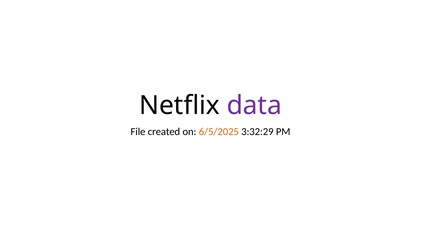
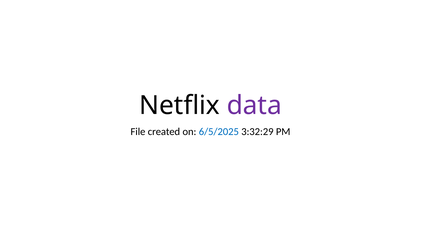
6/5/2025 colour: orange -> blue (219, 132)
